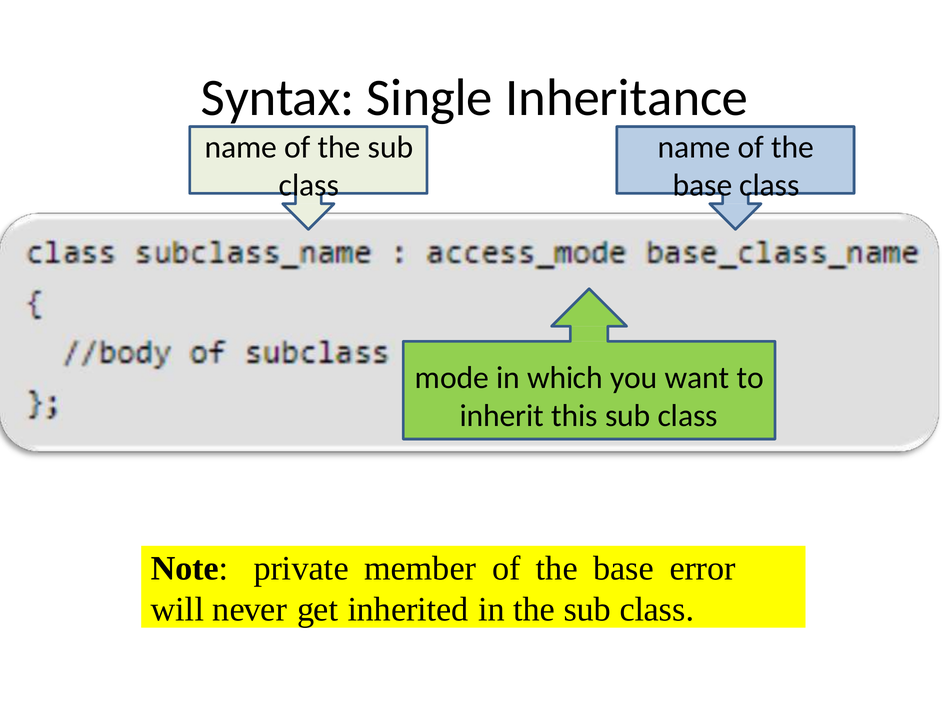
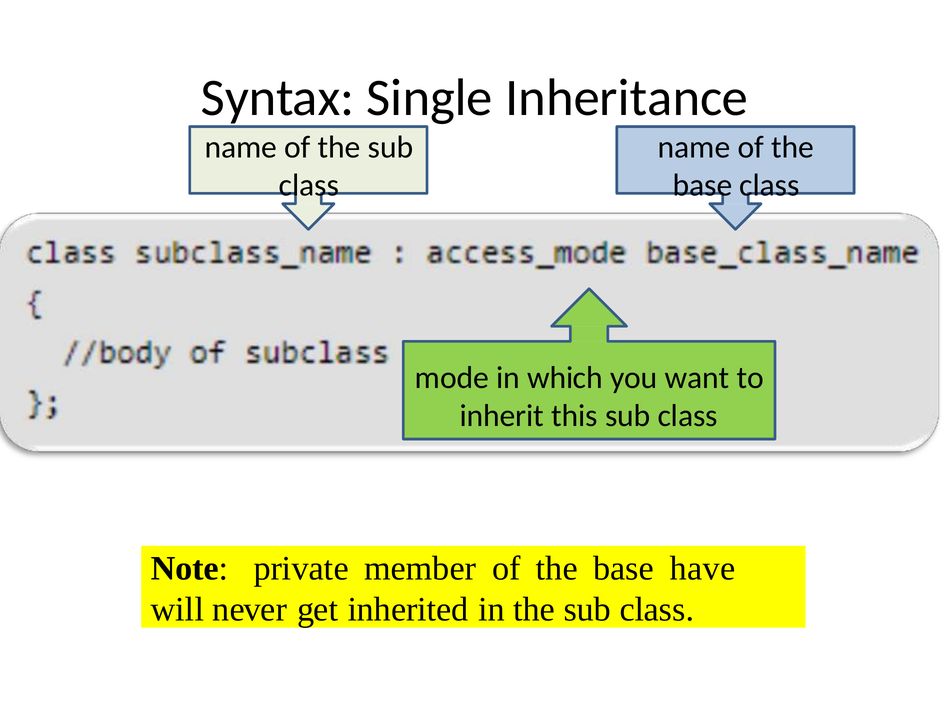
error: error -> have (702, 568)
